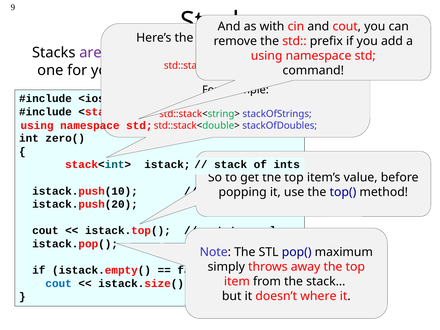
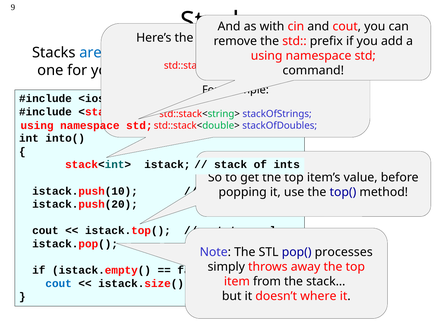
are colour: purple -> blue (90, 53)
zero(: zero( -> into( (65, 138)
maximum: maximum -> processes (344, 252)
